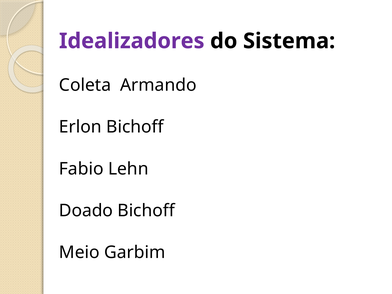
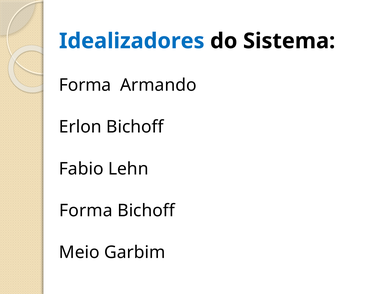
Idealizadores colour: purple -> blue (132, 41)
Coleta: Coleta -> Forma (85, 85)
Doado: Doado -> Forma (86, 211)
